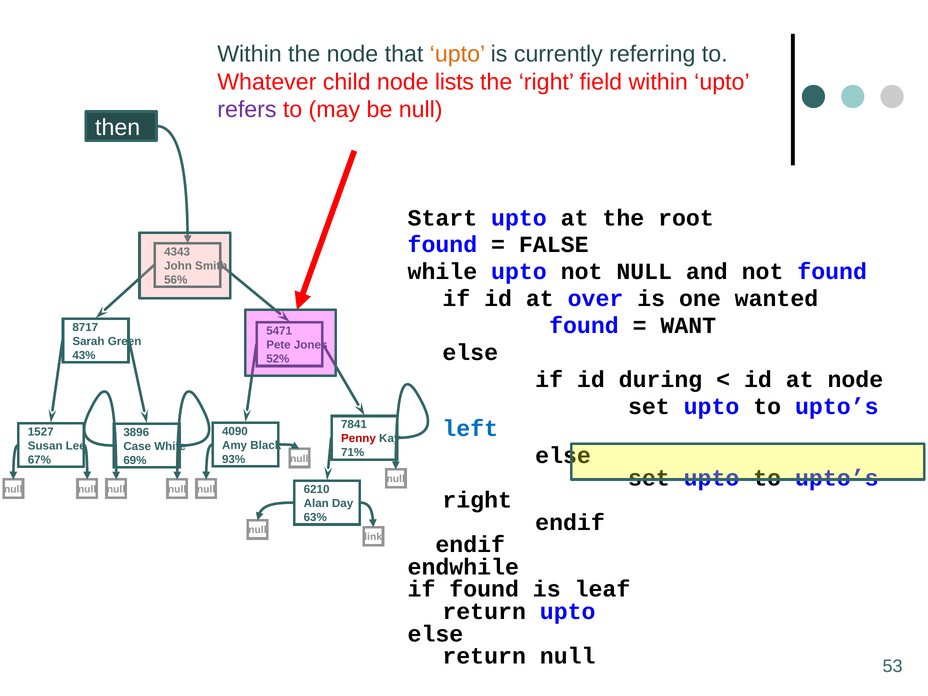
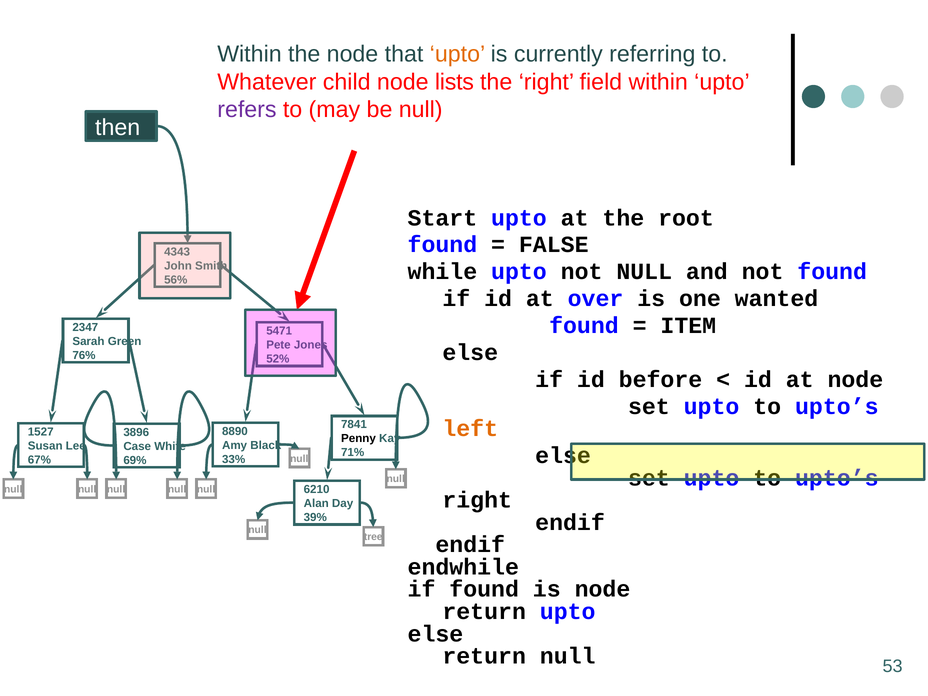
WANT: WANT -> ITEM (688, 326)
8717: 8717 -> 2347 (85, 327)
43%: 43% -> 76% (84, 355)
during: during -> before (660, 379)
left colour: blue -> orange (470, 429)
4090: 4090 -> 8890 (235, 431)
Penny colour: red -> black (358, 439)
93%: 93% -> 33% (234, 459)
63%: 63% -> 39% (315, 517)
link: link -> tree (373, 537)
is leaf: leaf -> node (602, 589)
